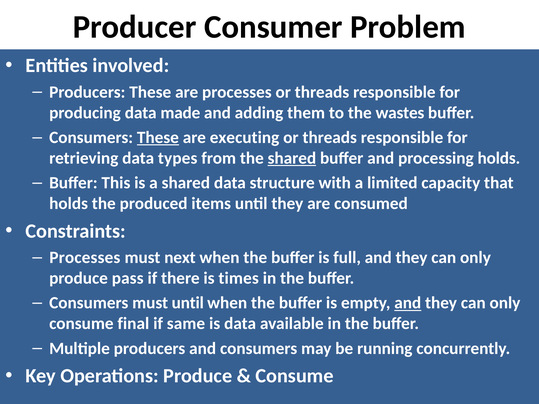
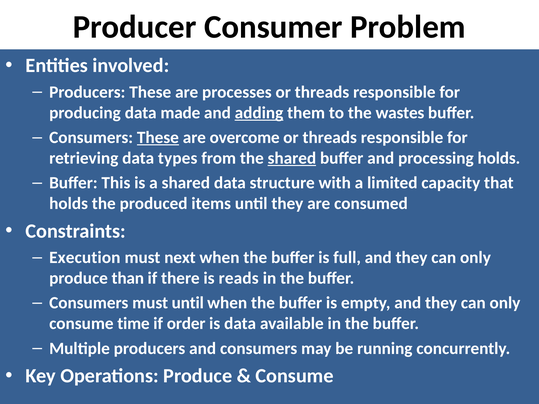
adding underline: none -> present (259, 113)
executing: executing -> overcome (245, 138)
Processes: Processes -> Execution (85, 258)
pass: pass -> than (128, 278)
times: times -> reads (239, 278)
and underline: present -> none (408, 303)
final: final -> time (133, 324)
same: same -> order (186, 324)
